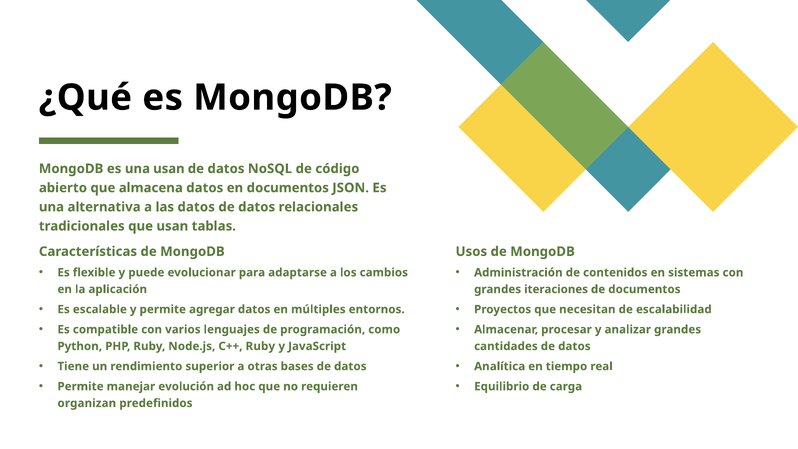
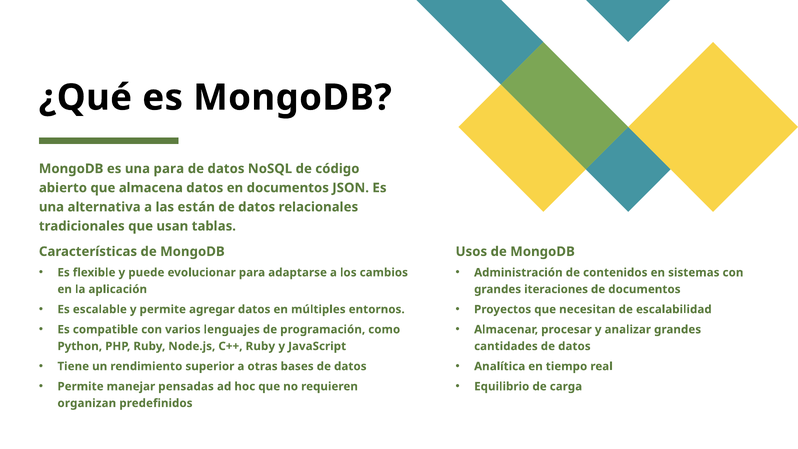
una usan: usan -> para (169, 169)
las datos: datos -> están (196, 207)
evolución: evolución -> pensadas (186, 386)
